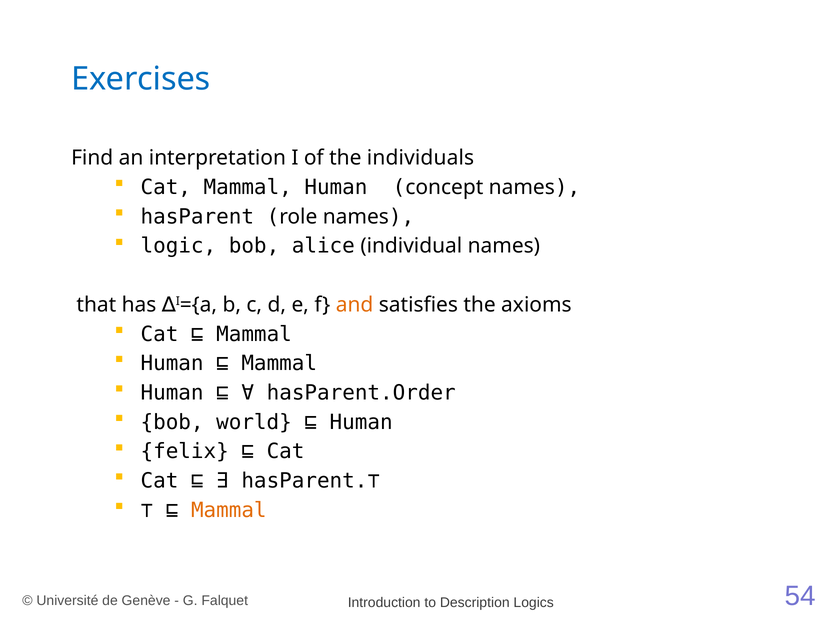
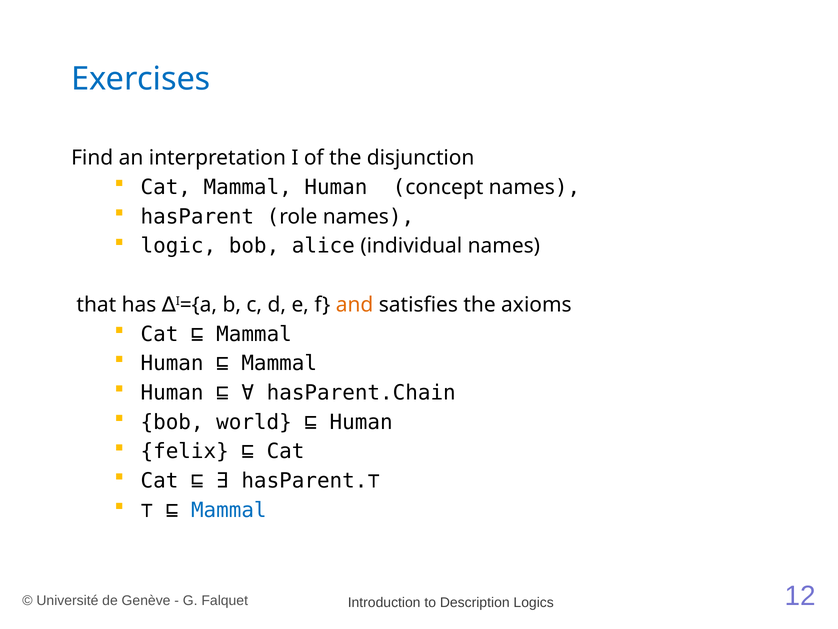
individuals: individuals -> disjunction (421, 158)
hasParent.Order: hasParent.Order -> hasParent.Chain (361, 393)
Mammal colour: orange -> blue (229, 510)
54: 54 -> 12 (800, 596)
